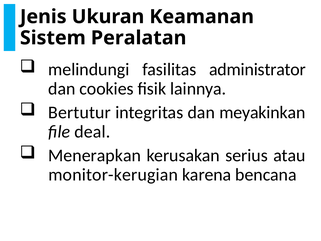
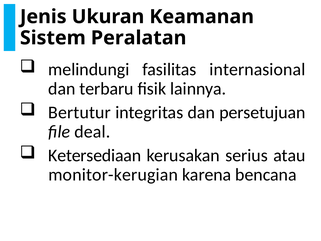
administrator: administrator -> internasional (257, 69)
cookies: cookies -> terbaru (107, 89)
meyakinkan: meyakinkan -> persetujuan (262, 112)
Menerapkan: Menerapkan -> Ketersediaan (95, 155)
